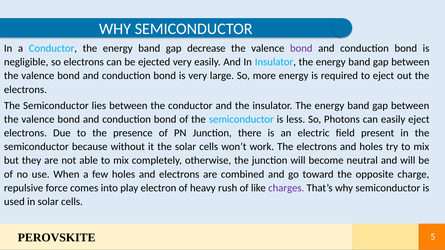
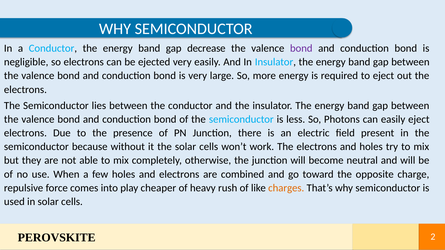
electron: electron -> cheaper (158, 188)
charges colour: purple -> orange (286, 188)
5: 5 -> 2 (433, 237)
